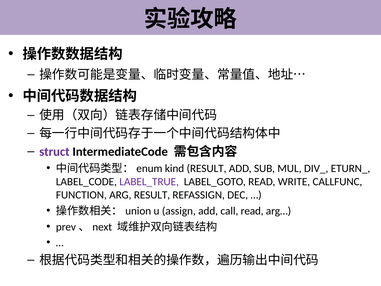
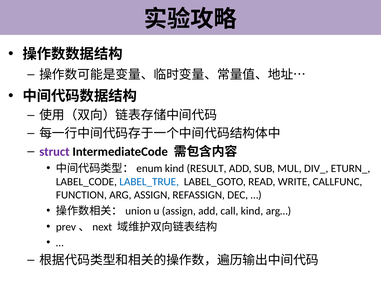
LABEL_TRUE colour: purple -> blue (149, 182)
ARG RESULT: RESULT -> ASSIGN (152, 195)
call read: read -> kind (252, 211)
